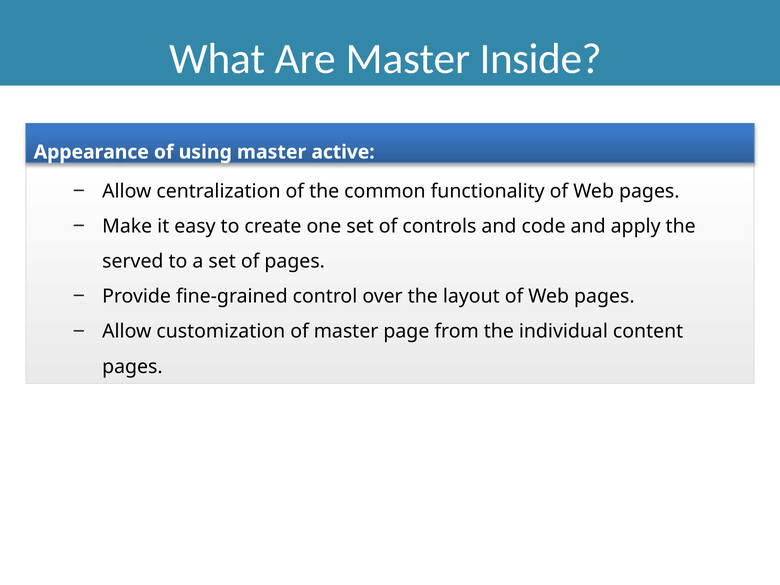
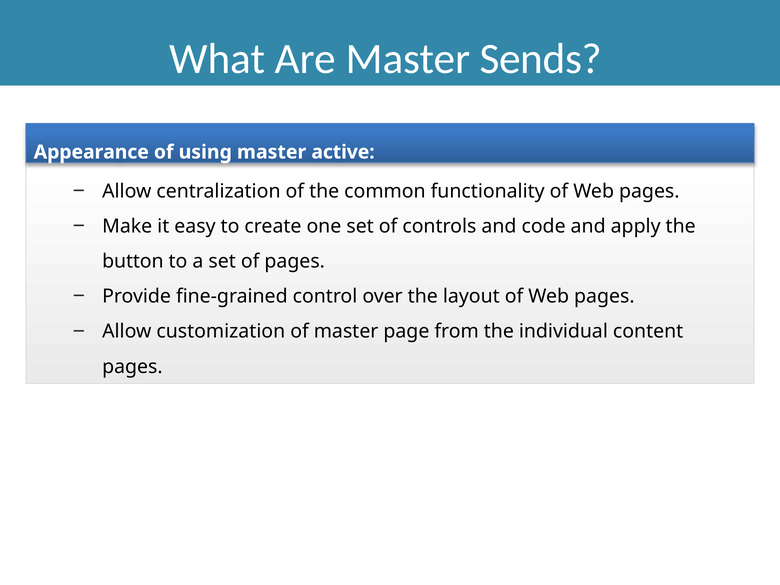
Inside: Inside -> Sends (541, 59)
served: served -> button (133, 261)
